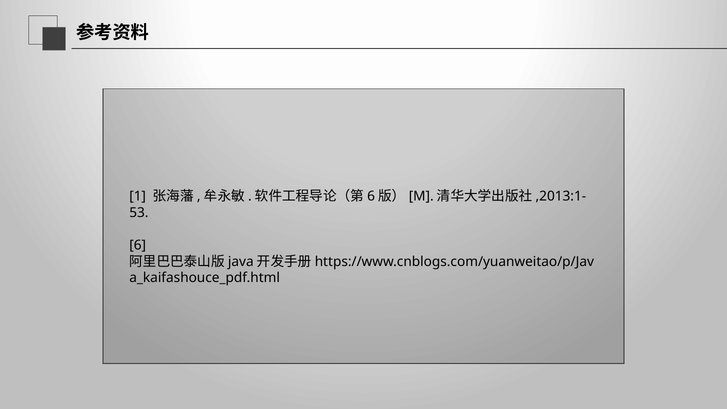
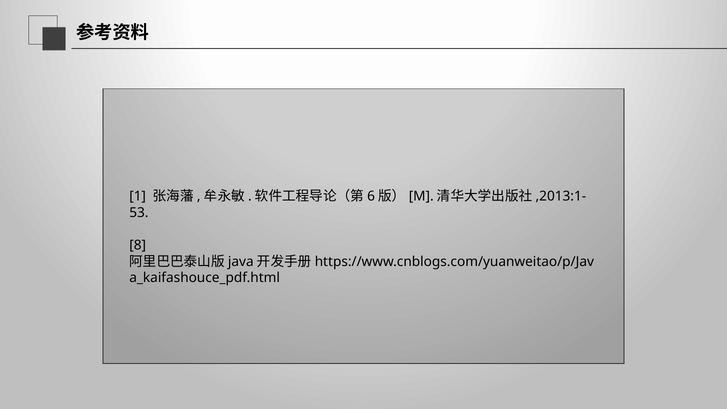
6: 6 -> 8 (138, 245)
